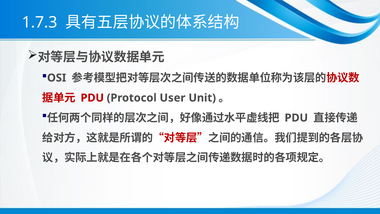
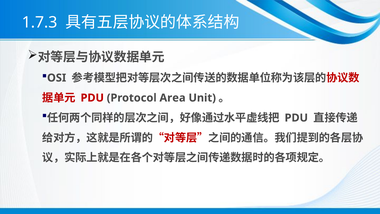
User: User -> Area (173, 98)
